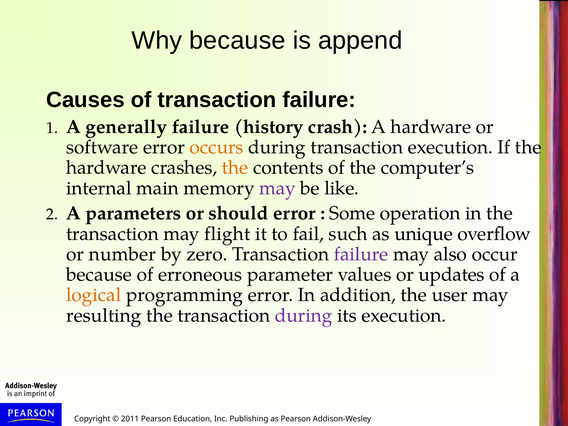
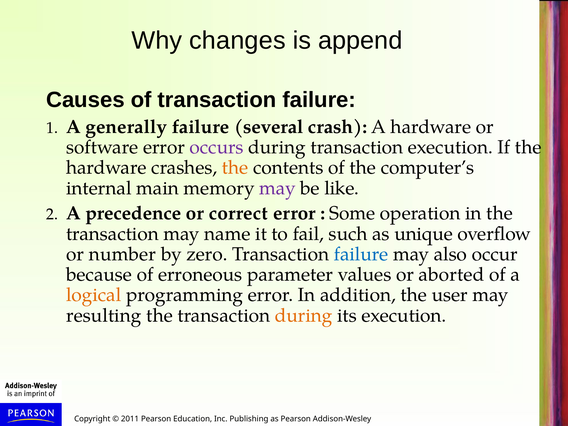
Why because: because -> changes (237, 41)
history: history -> several (269, 127)
occurs colour: orange -> purple (217, 147)
parameters: parameters -> precedence (133, 213)
should: should -> correct (238, 213)
flight: flight -> name (227, 234)
failure colour: purple -> blue (361, 254)
updates: updates -> aborted (451, 275)
during colour: purple -> orange (304, 316)
